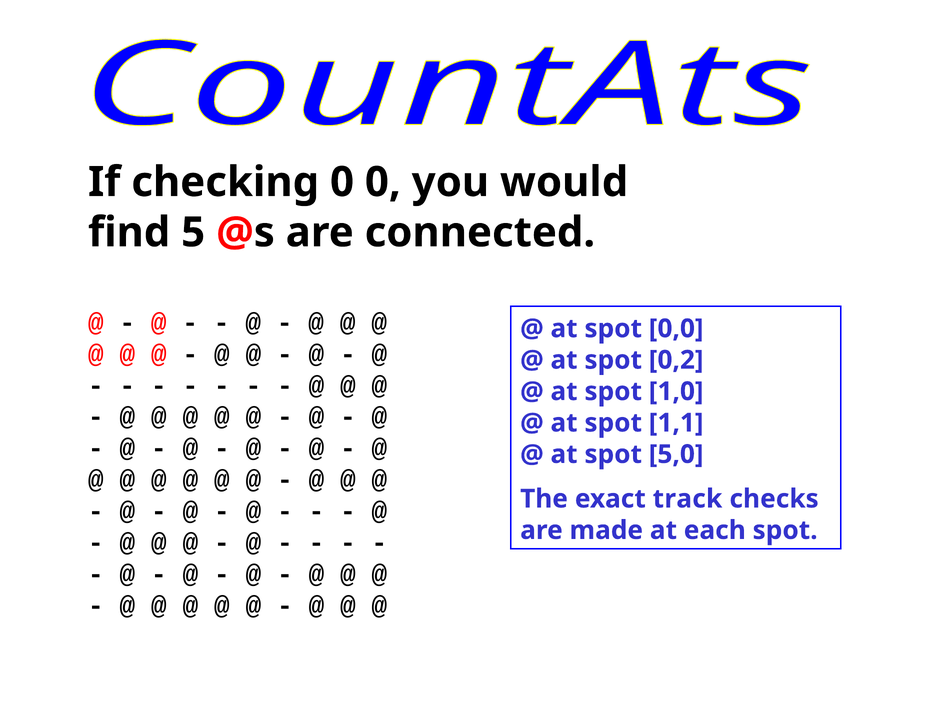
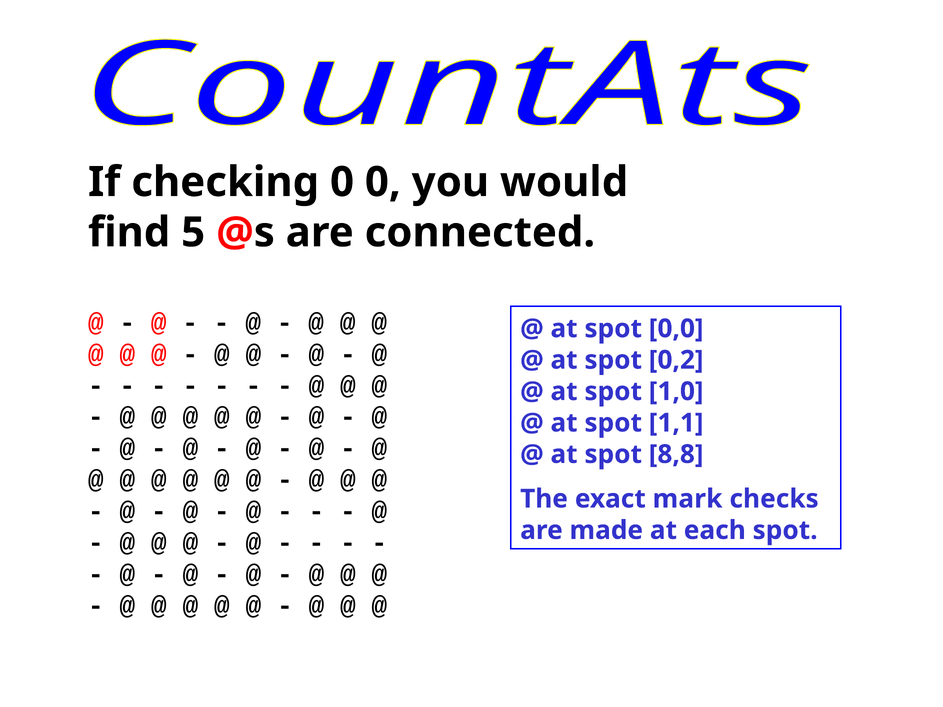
5,0: 5,0 -> 8,8 (676, 454)
track: track -> mark (688, 499)
